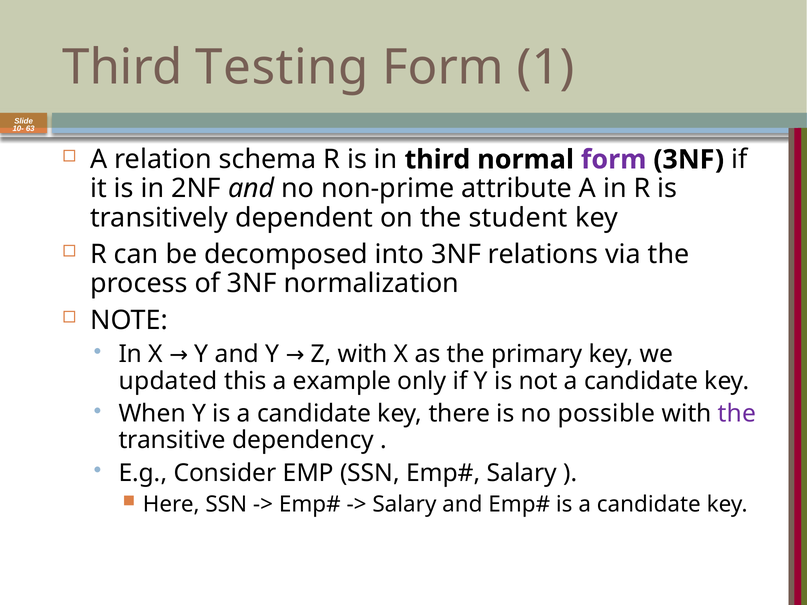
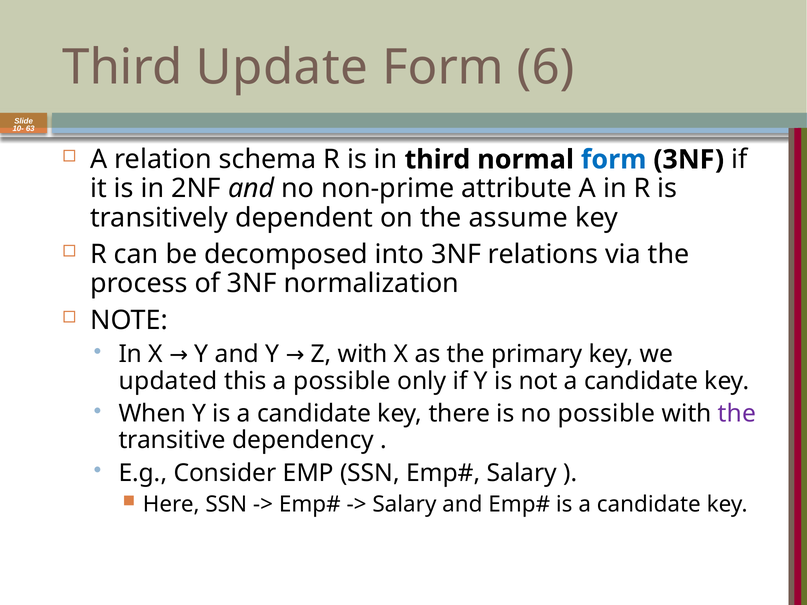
Testing: Testing -> Update (282, 67)
1: 1 -> 6 (546, 67)
form colour: purple -> blue (614, 160)
student: student -> assume (518, 218)
a example: example -> possible (342, 381)
